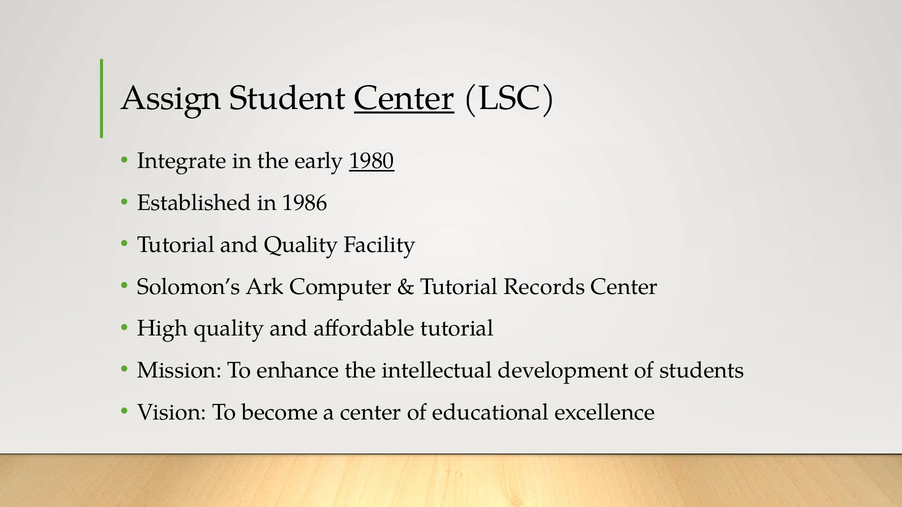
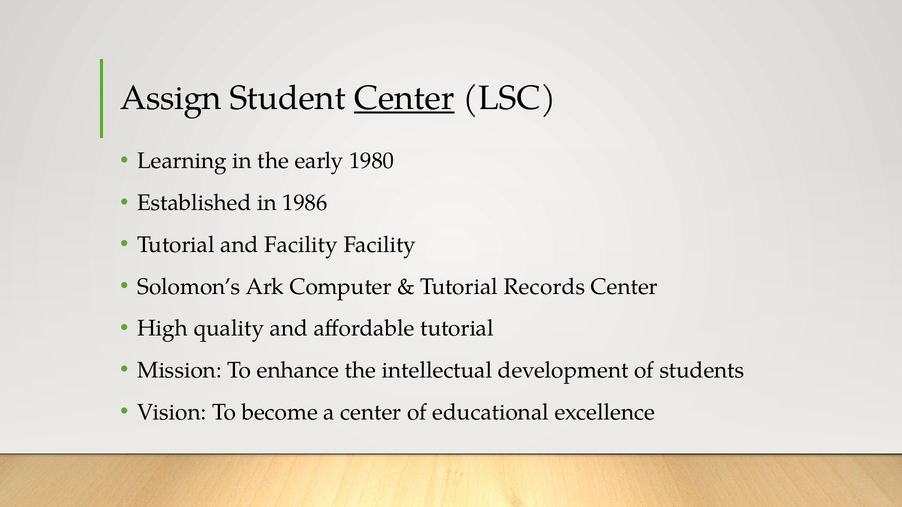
Integrate: Integrate -> Learning (182, 161)
1980 underline: present -> none (372, 161)
and Quality: Quality -> Facility (301, 245)
